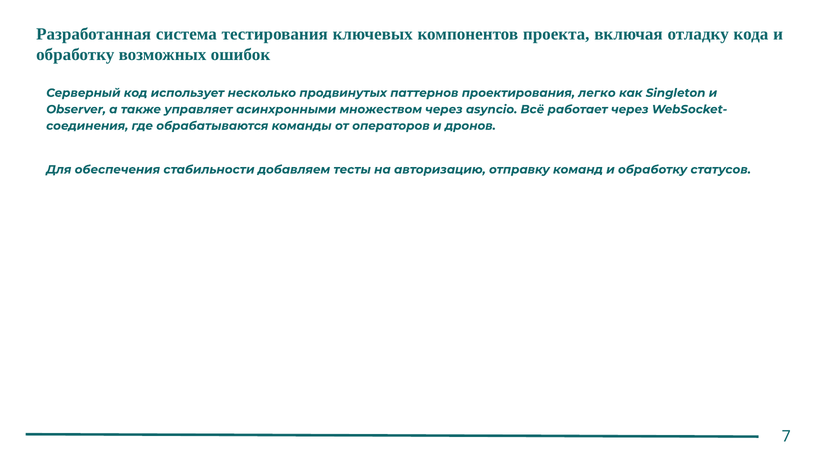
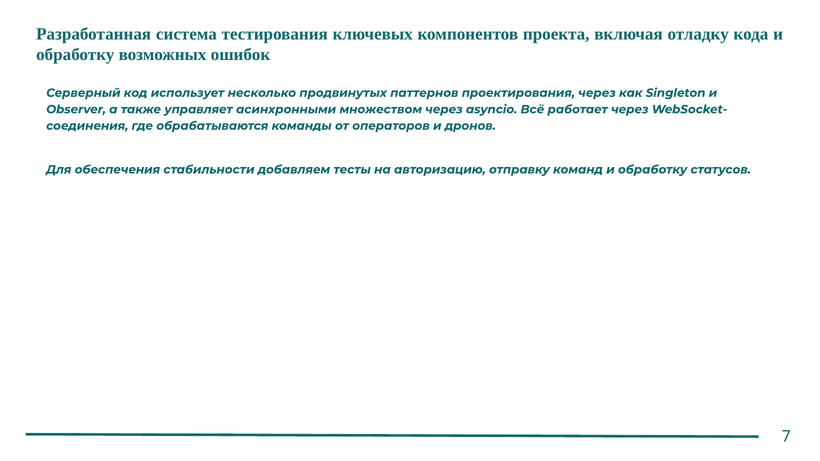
проектирования легко: легко -> через (597, 93)
